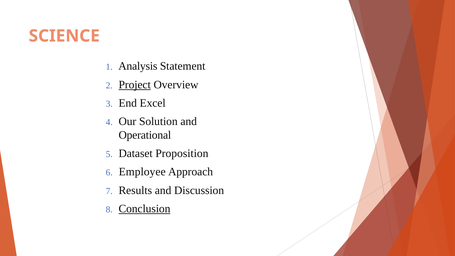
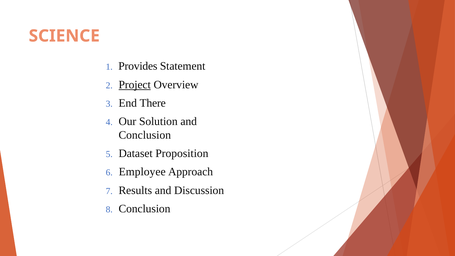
Analysis: Analysis -> Provides (138, 66)
Excel: Excel -> There (153, 103)
Operational: Operational -> Conclusion (145, 135)
Conclusion underline: present -> none (144, 209)
